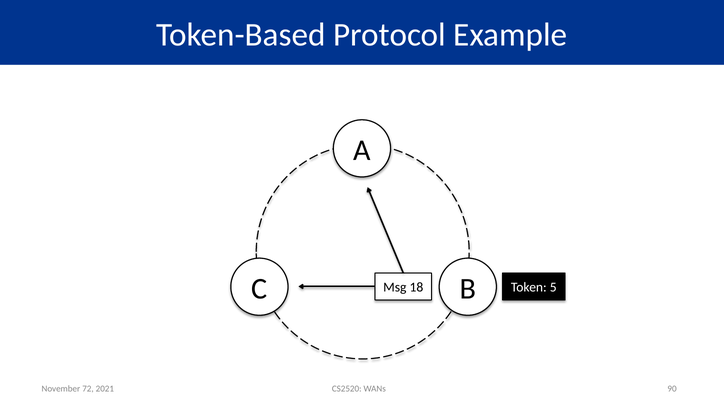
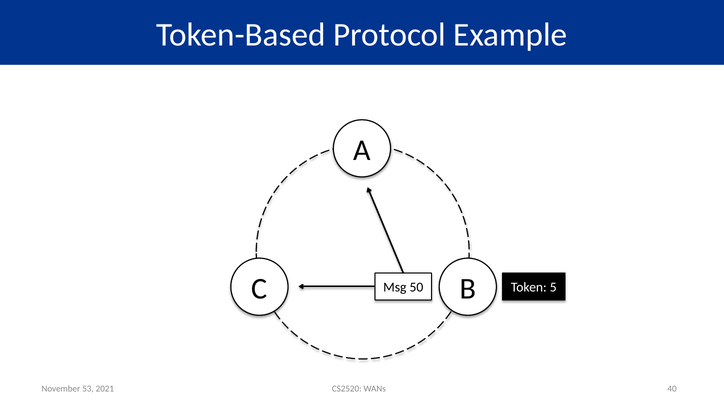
18: 18 -> 50 (416, 288)
90: 90 -> 40 (672, 389)
72: 72 -> 53 (88, 389)
